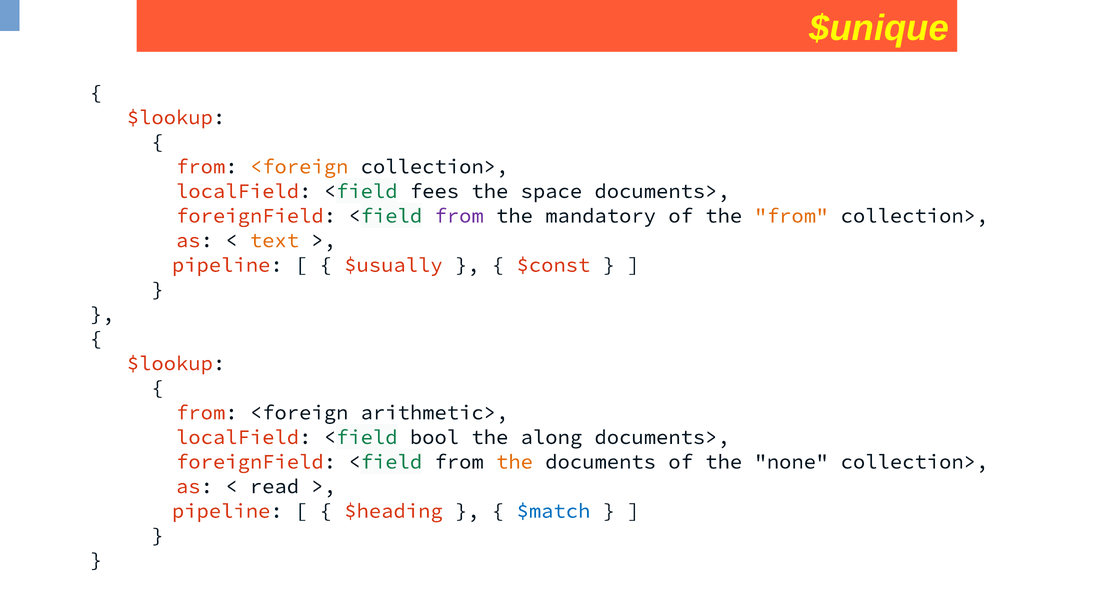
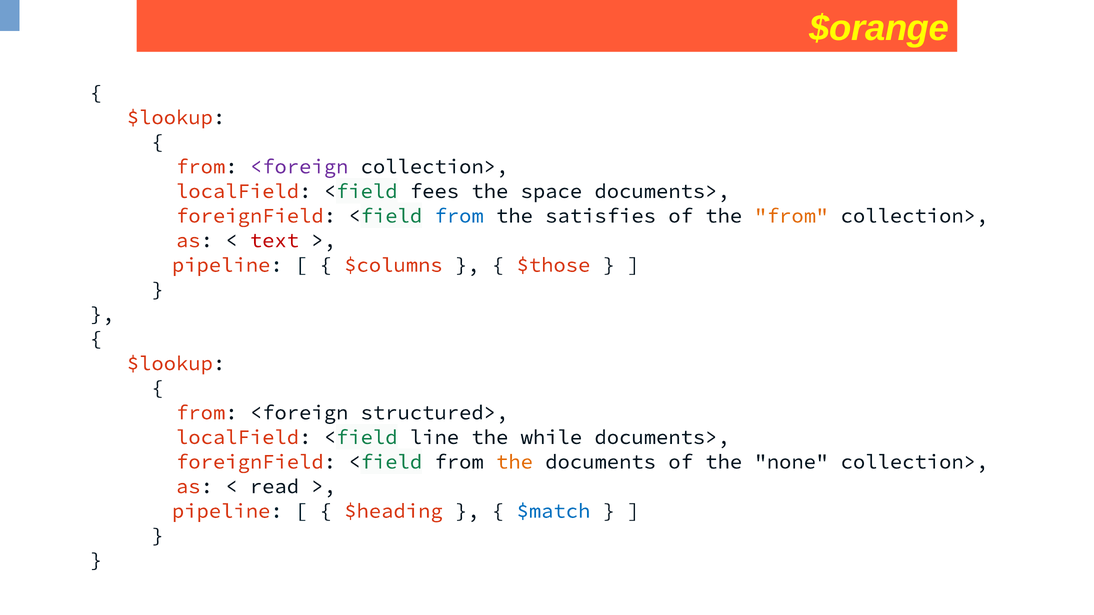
$unique: $unique -> $orange (879, 28)
<foreign colour: orange -> purple (299, 167)
from colour: purple -> blue (459, 216)
mandatory: mandatory -> satisfies (601, 216)
text colour: orange -> red (274, 241)
$usually: $usually -> $columns (393, 265)
$const: $const -> $those (553, 265)
arithmetic>: arithmetic> -> structured> (434, 413)
bool: bool -> line (434, 437)
along: along -> while (551, 437)
